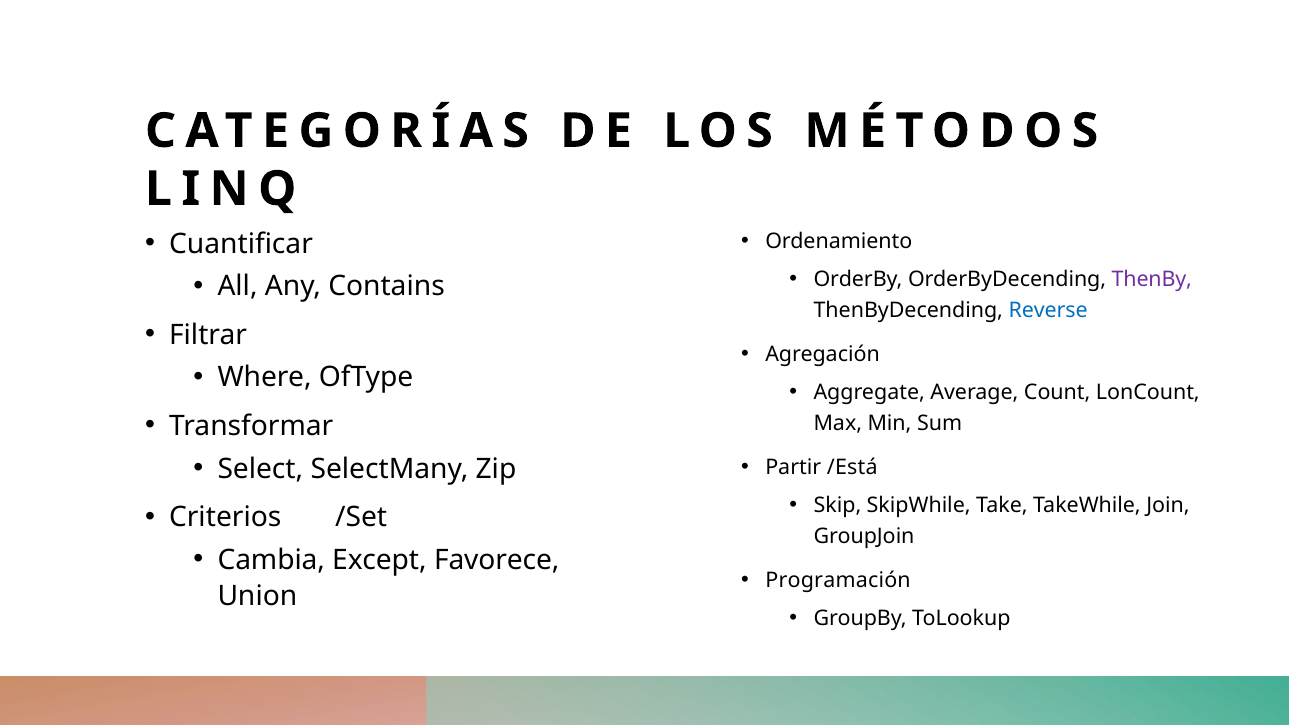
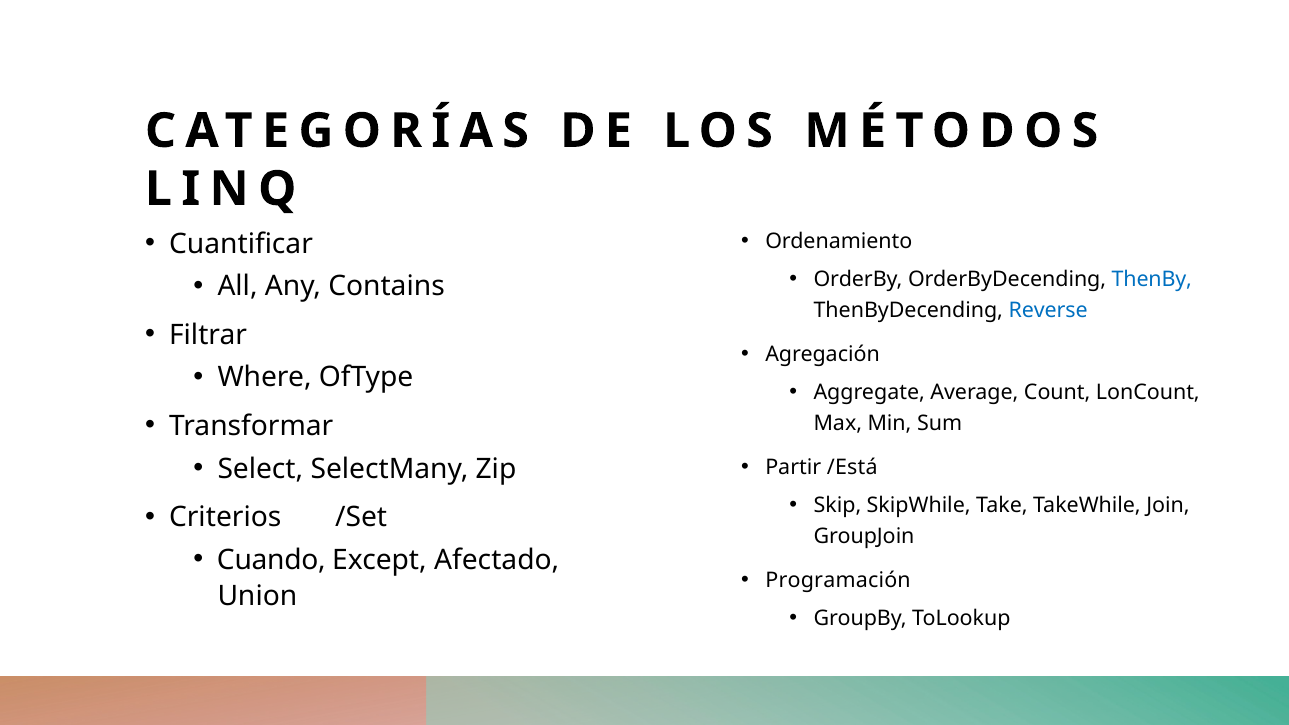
ThenBy colour: purple -> blue (1152, 279)
Cambia: Cambia -> Cuando (271, 560)
Favorece: Favorece -> Afectado (497, 560)
